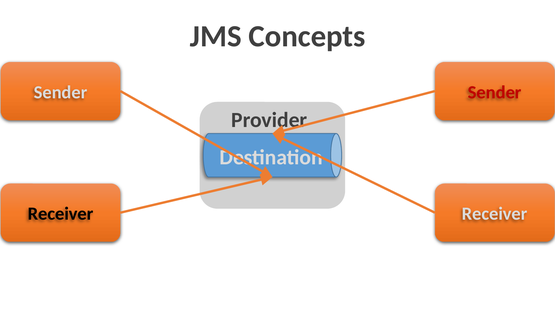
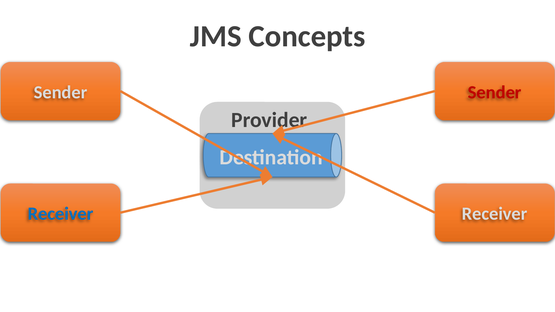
Receiver colour: black -> blue (61, 214)
